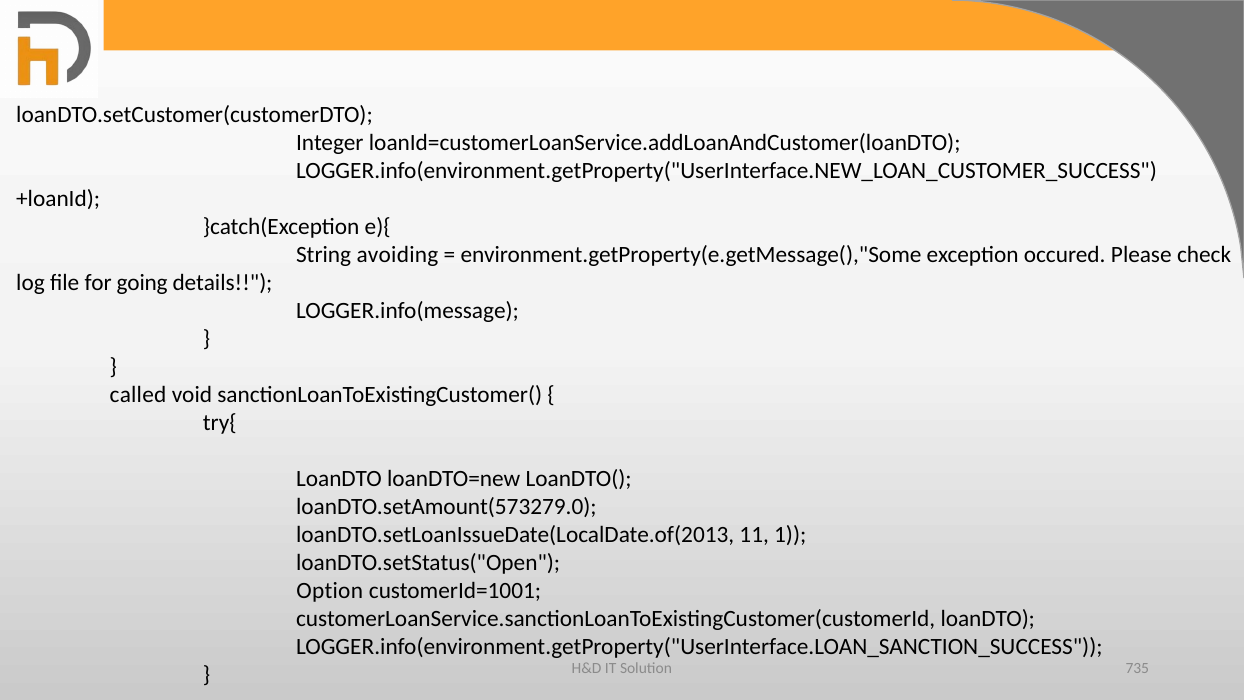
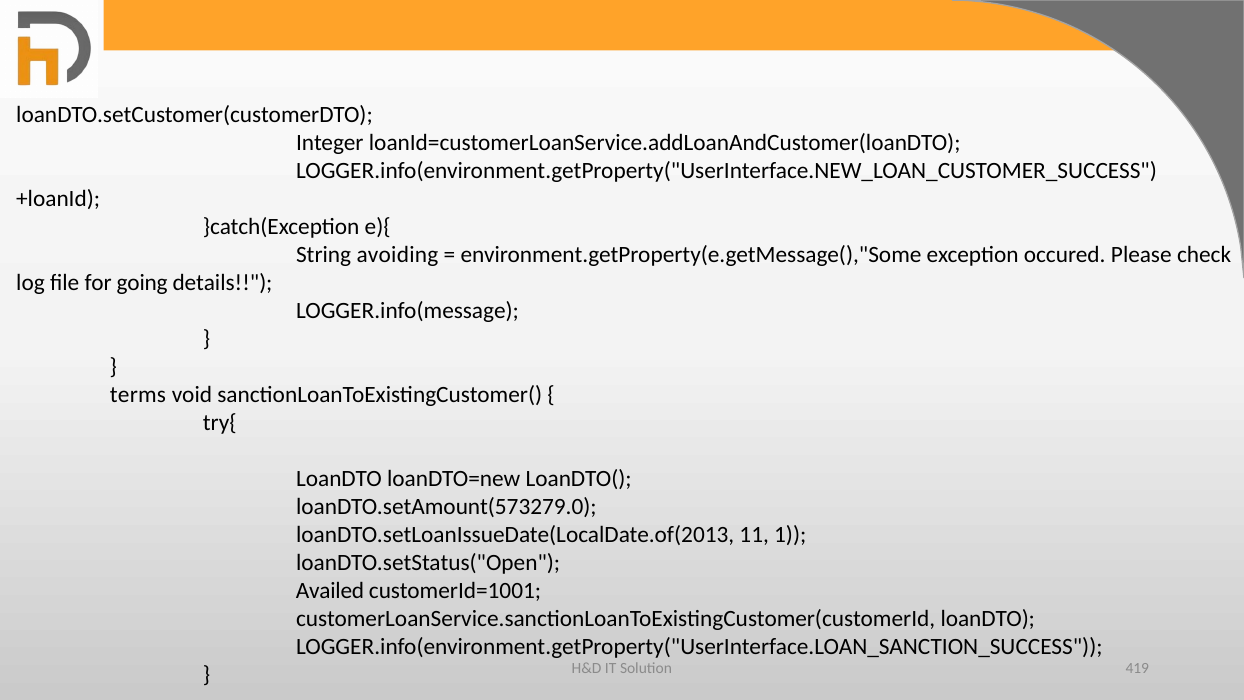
called: called -> terms (138, 395)
Option: Option -> Availed (330, 591)
735: 735 -> 419 (1137, 668)
